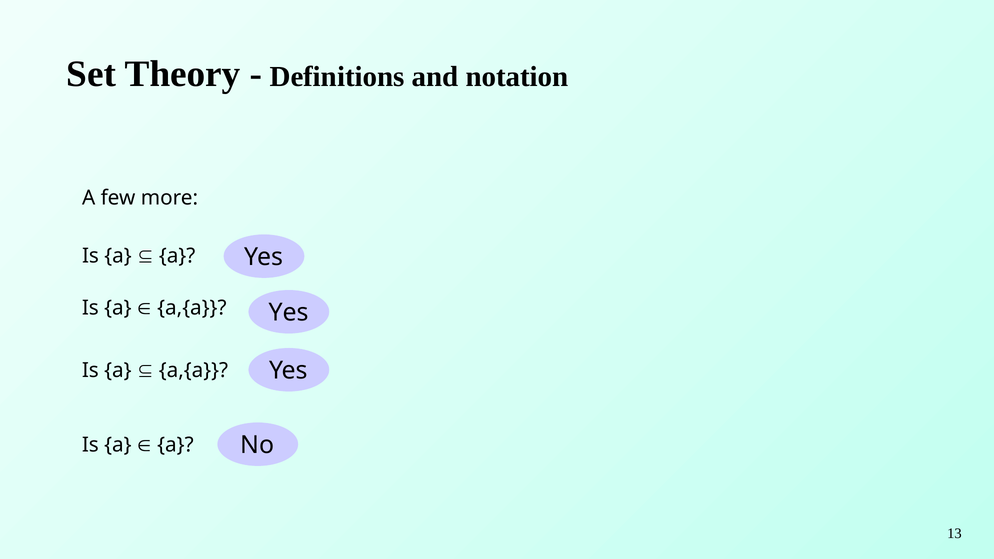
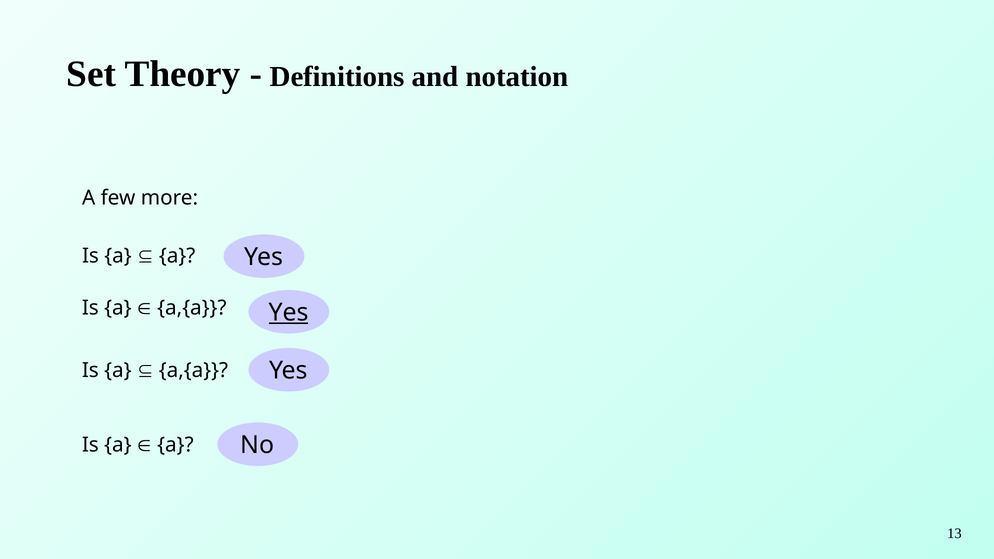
Yes underline: none -> present (289, 312)
